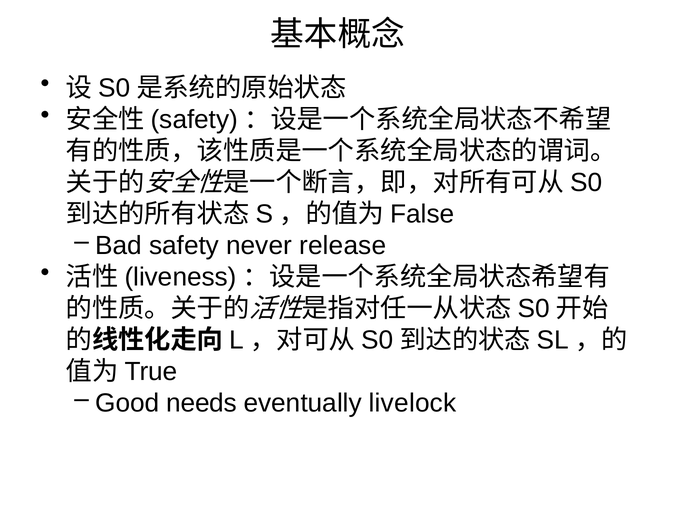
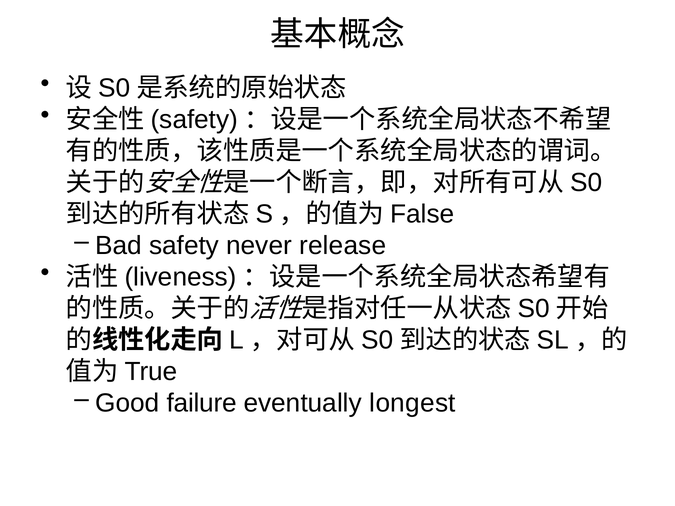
needs: needs -> failure (202, 403)
livelock: livelock -> longest (413, 403)
